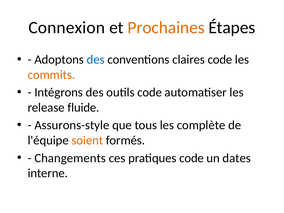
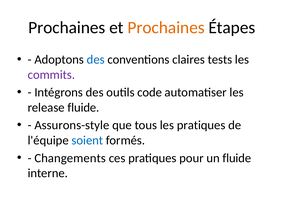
Connexion: Connexion -> Prochaines (67, 27)
claires code: code -> tests (220, 60)
commits colour: orange -> purple (51, 75)
les complète: complète -> pratiques (201, 125)
soient colour: orange -> blue (87, 140)
pratiques code: code -> pour (191, 158)
un dates: dates -> fluide (237, 158)
